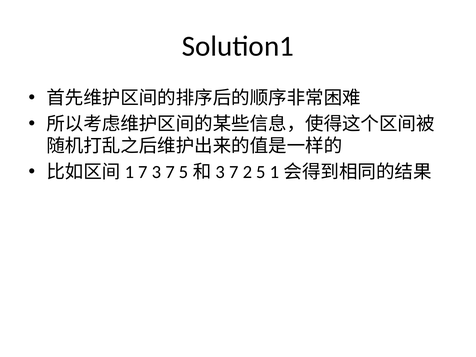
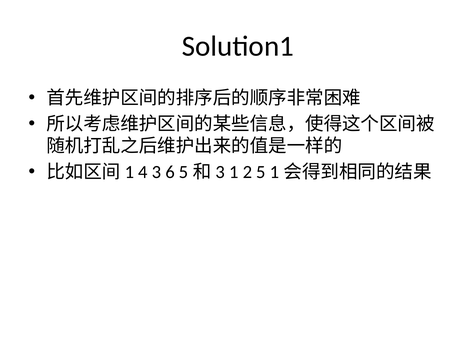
7: 7 -> 4 (143, 172)
3 7: 7 -> 6 (170, 172)
7: 7 -> 1 (234, 172)
